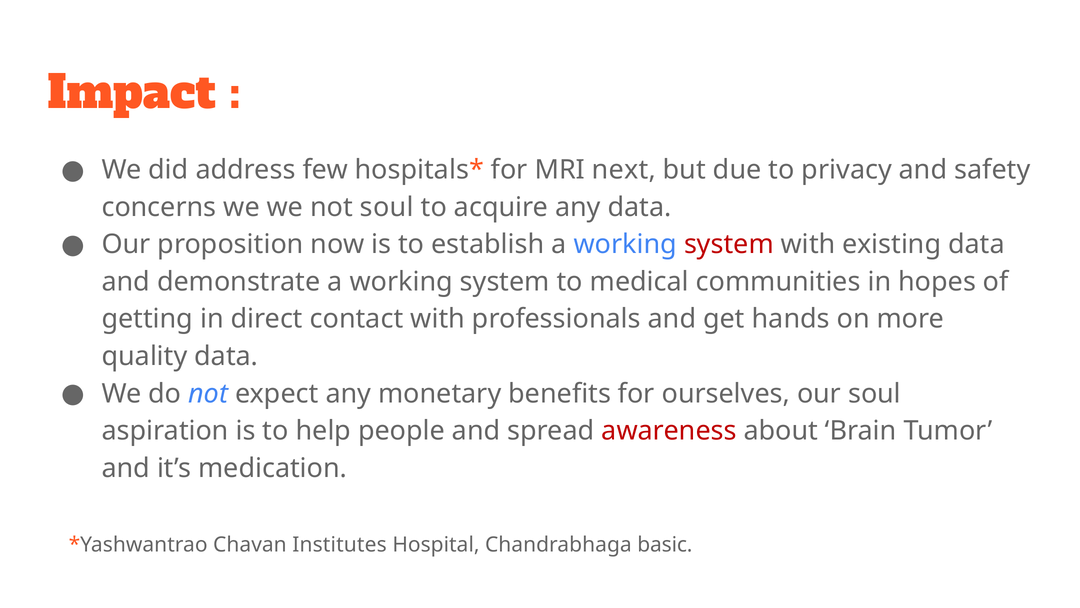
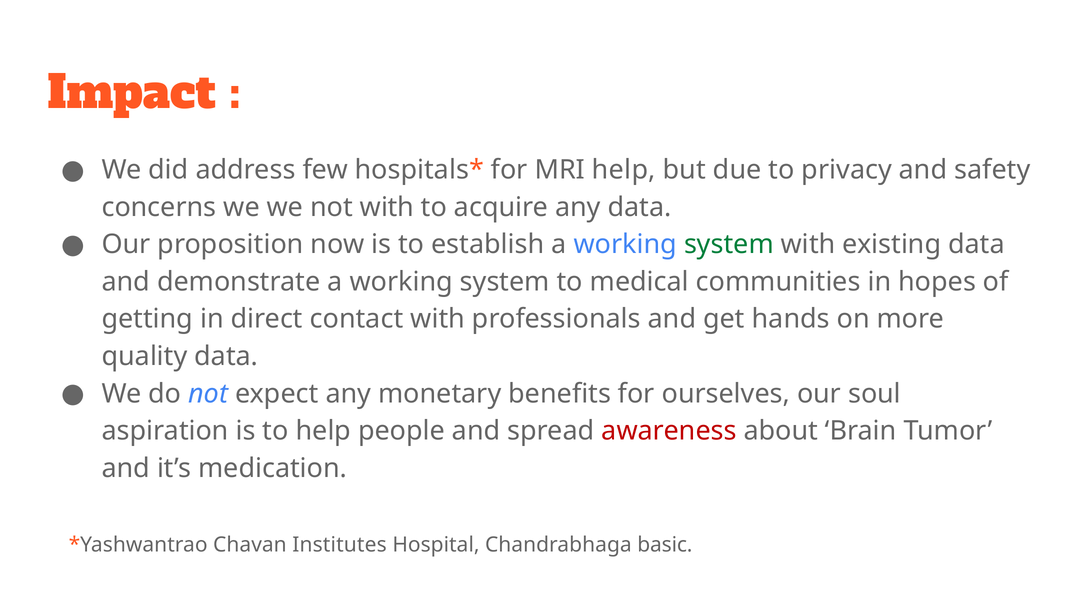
MRI next: next -> help (624, 170)
not soul: soul -> with (387, 207)
system colour: red -> green (729, 244)
